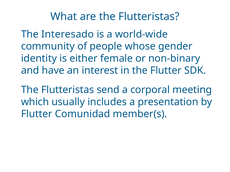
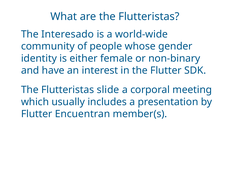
send: send -> slide (108, 90)
Comunidad: Comunidad -> Encuentran (83, 114)
